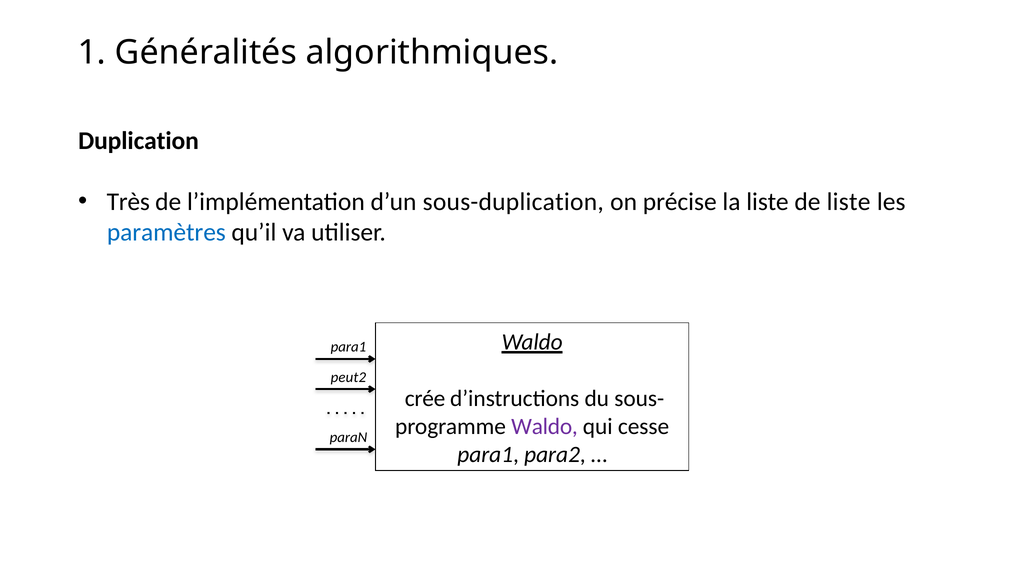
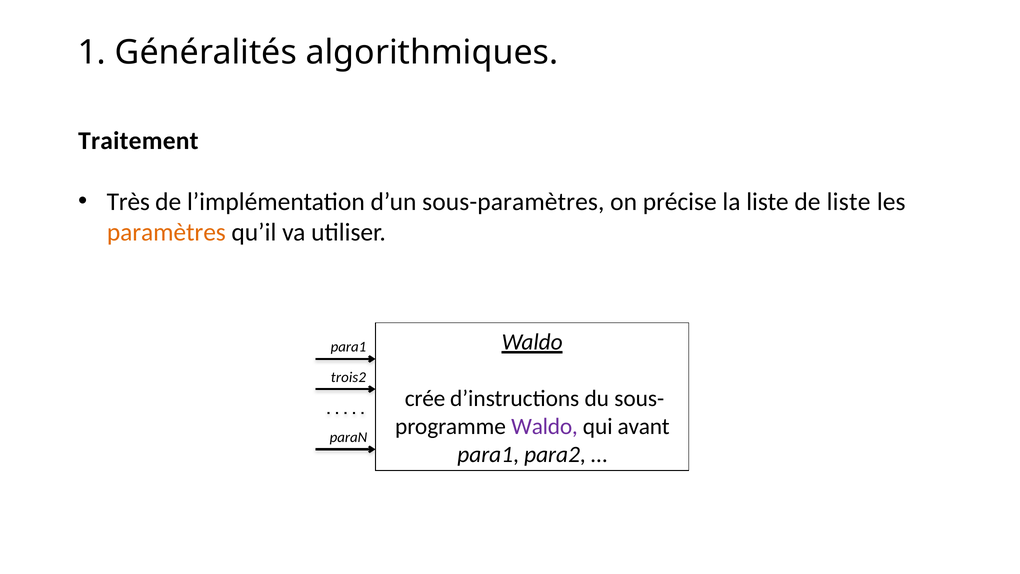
Duplication: Duplication -> Traitement (138, 141)
sous-duplication: sous-duplication -> sous-paramètres (513, 202)
paramètres colour: blue -> orange (166, 232)
peut2: peut2 -> trois2 (348, 377)
cesse: cesse -> avant (644, 426)
